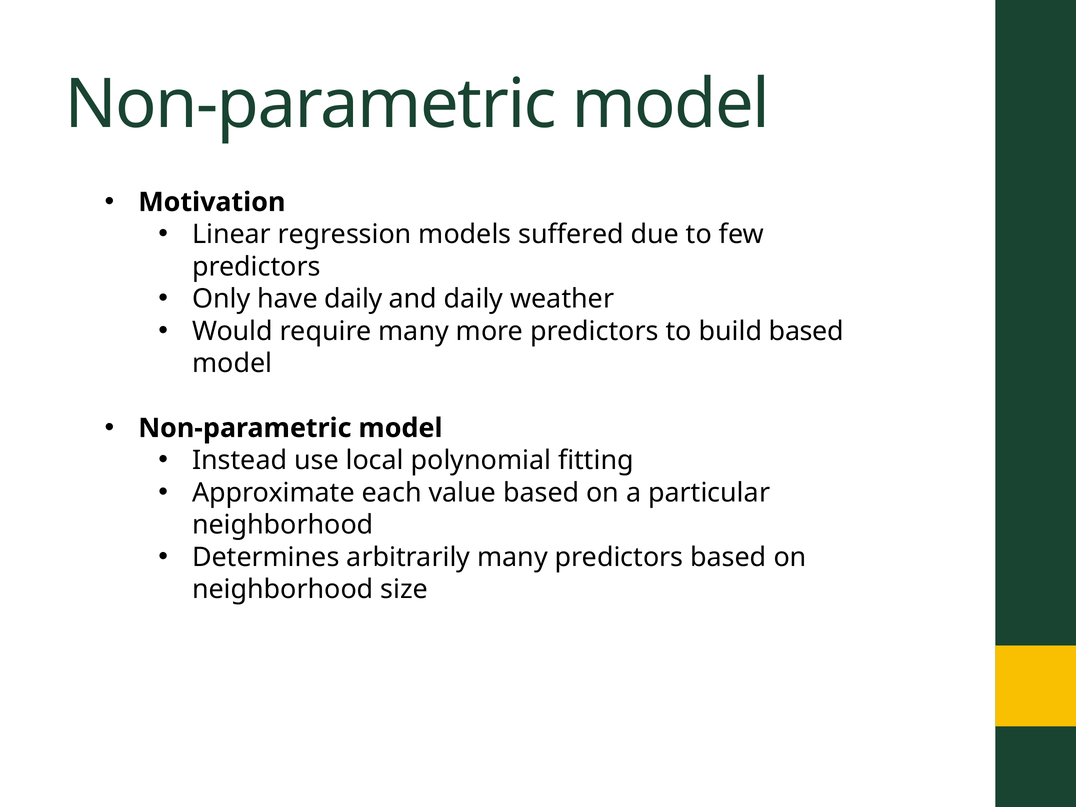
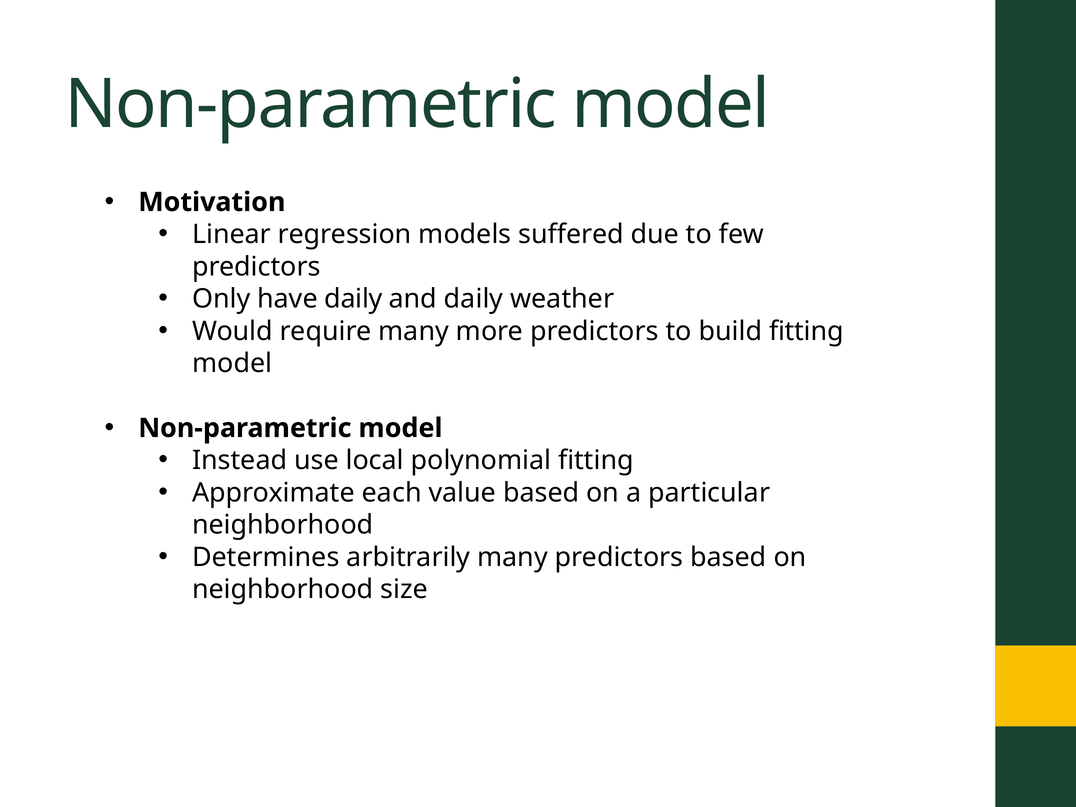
build based: based -> fitting (806, 331)
